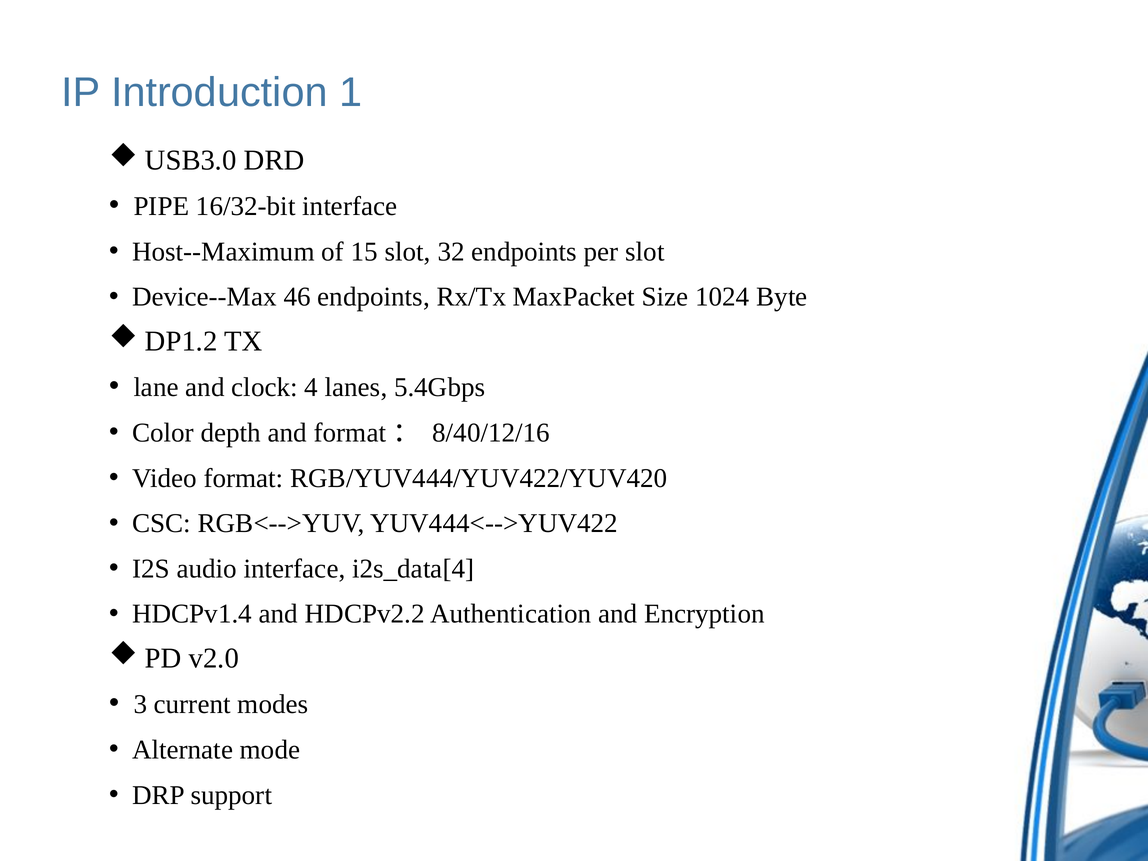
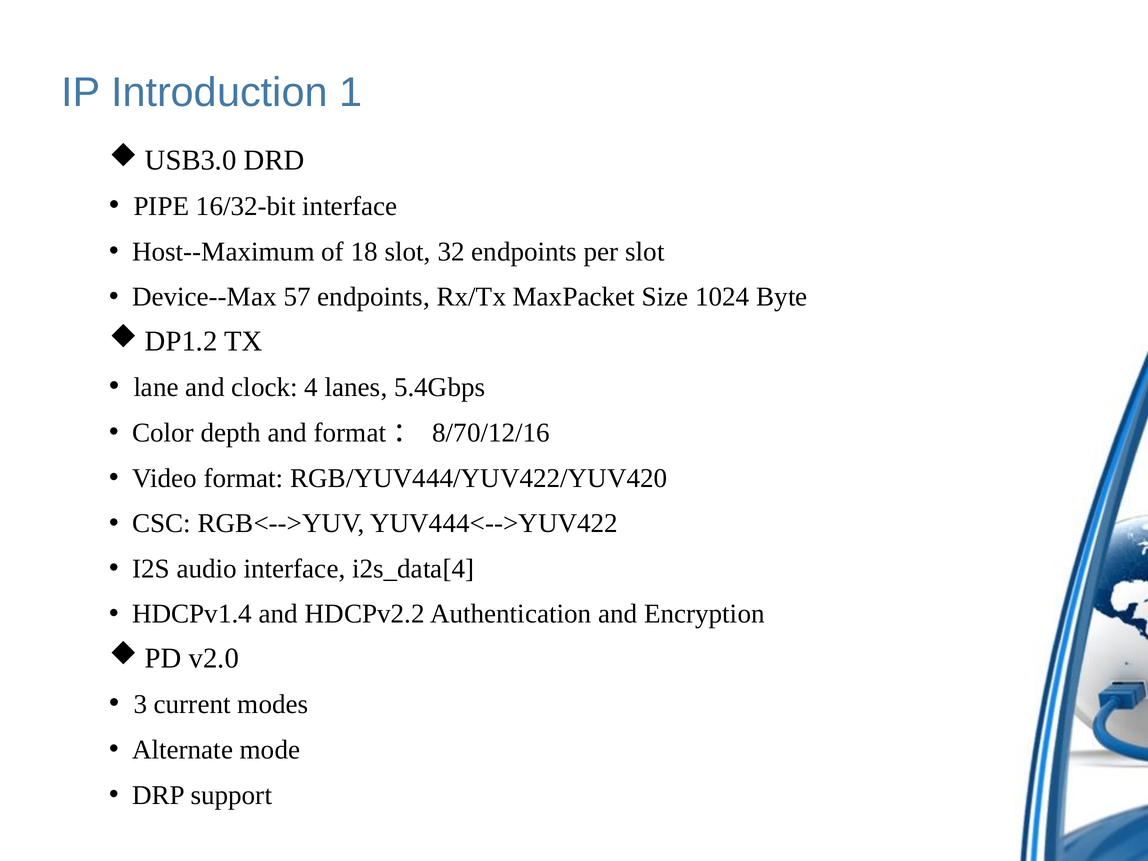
15: 15 -> 18 (364, 252)
46: 46 -> 57 (297, 297)
8/40/12/16: 8/40/12/16 -> 8/70/12/16 (491, 433)
